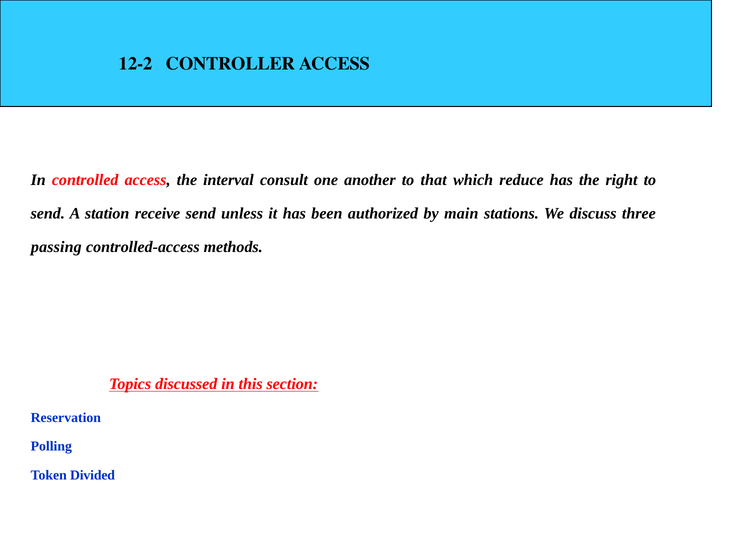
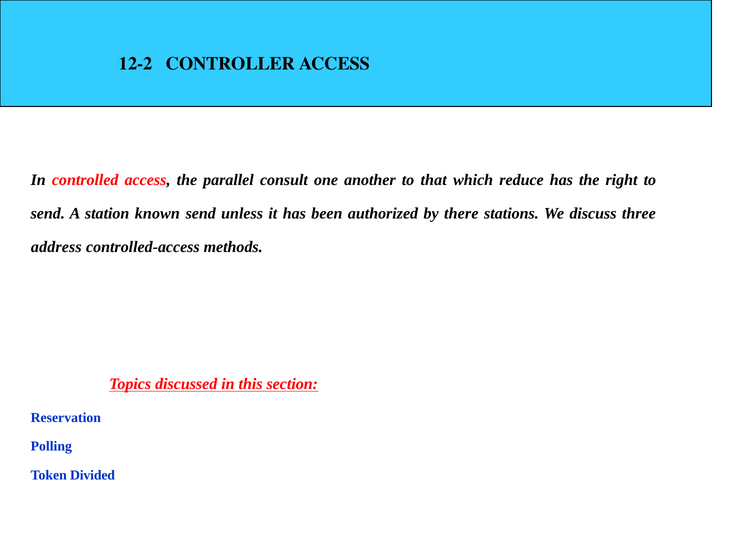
interval: interval -> parallel (228, 180)
receive: receive -> known (157, 214)
main: main -> there (461, 214)
passing: passing -> address (56, 247)
